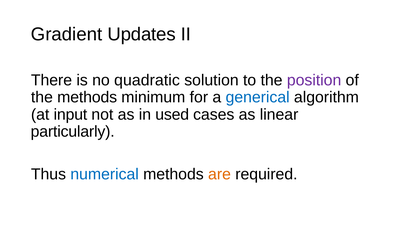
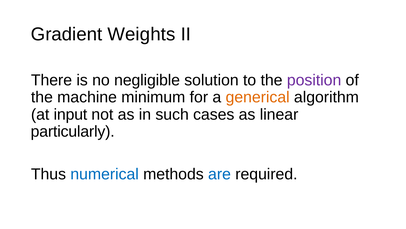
Updates: Updates -> Weights (141, 34)
quadratic: quadratic -> negligible (147, 80)
the methods: methods -> machine (87, 97)
generical colour: blue -> orange (258, 97)
used: used -> such (172, 114)
are colour: orange -> blue (219, 174)
